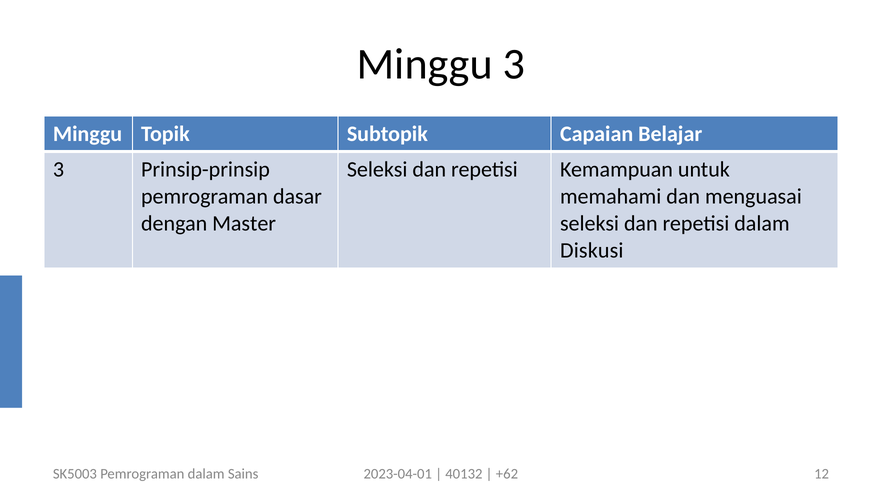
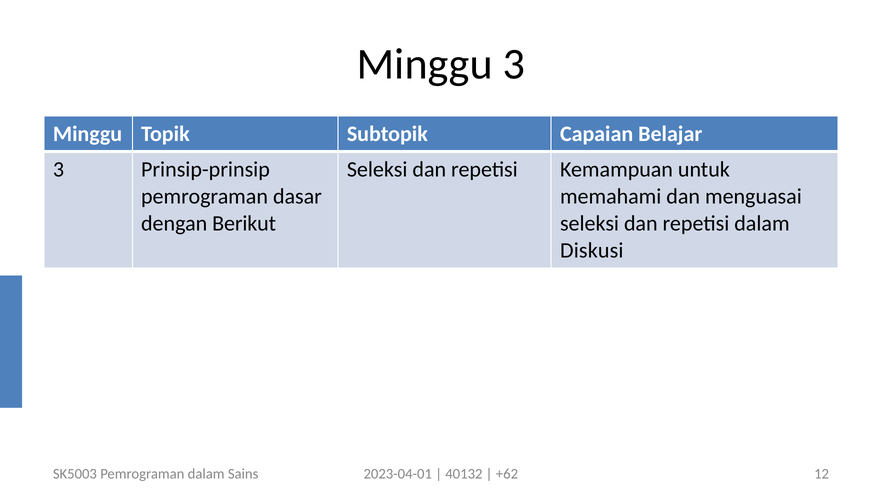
Master: Master -> Berikut (244, 224)
